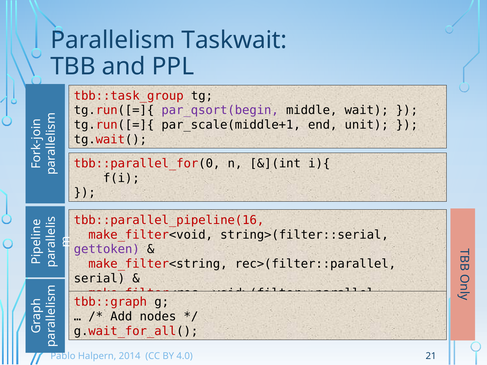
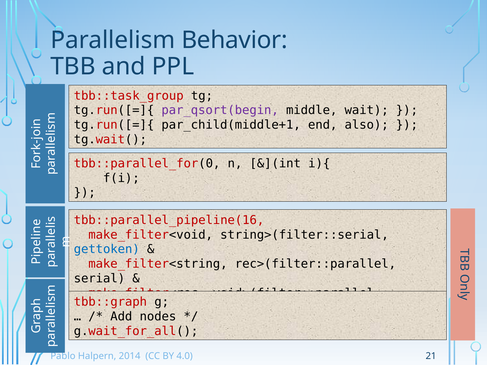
Taskwait: Taskwait -> Behavior (234, 40)
par_scale(middle+1: par_scale(middle+1 -> par_child(middle+1 (231, 125)
unit: unit -> also (367, 125)
gettoken colour: purple -> blue (107, 249)
